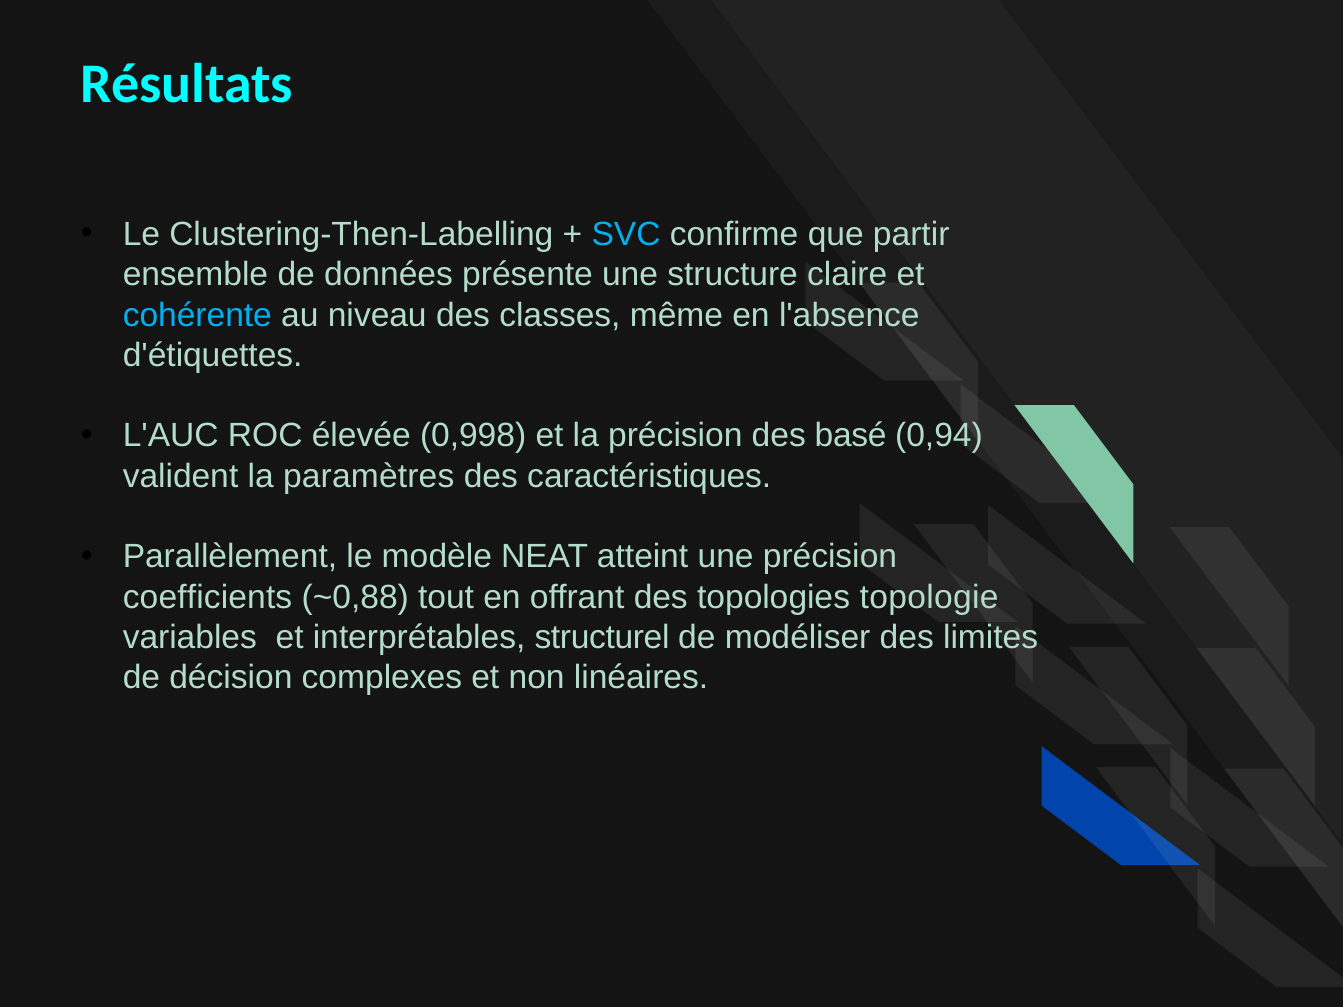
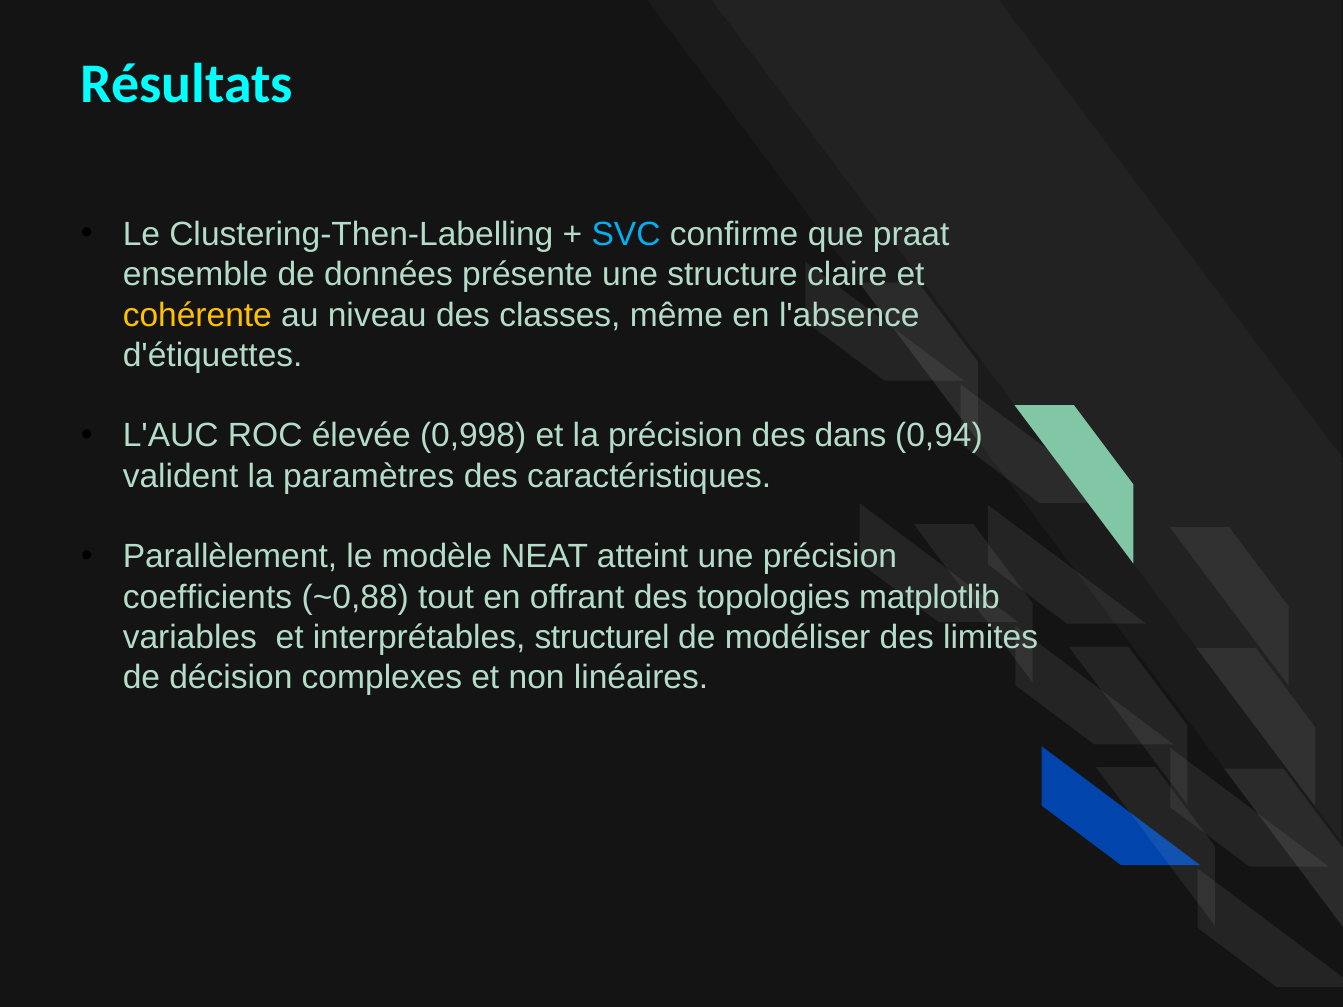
partir: partir -> praat (911, 235)
cohérente colour: light blue -> yellow (197, 315)
basé: basé -> dans (851, 436)
topologie: topologie -> matplotlib (929, 597)
